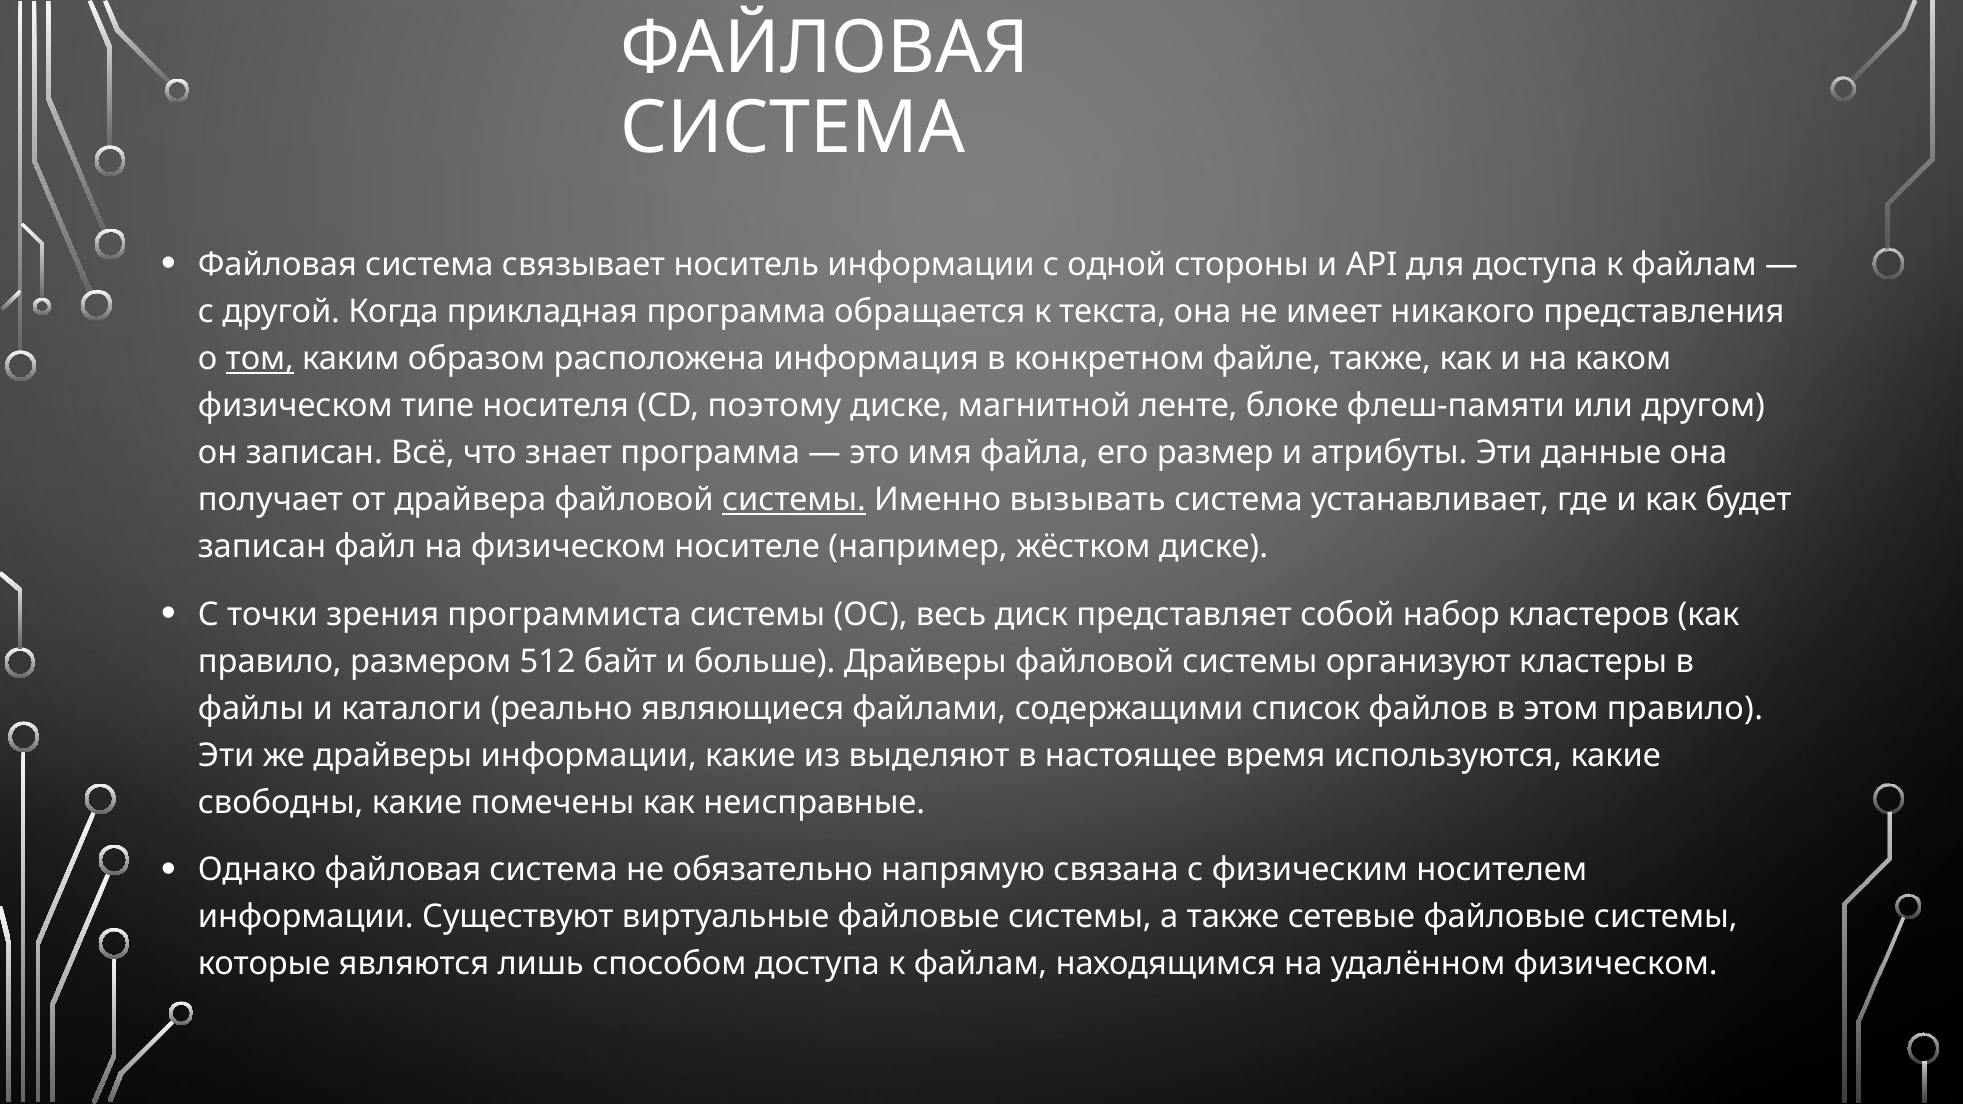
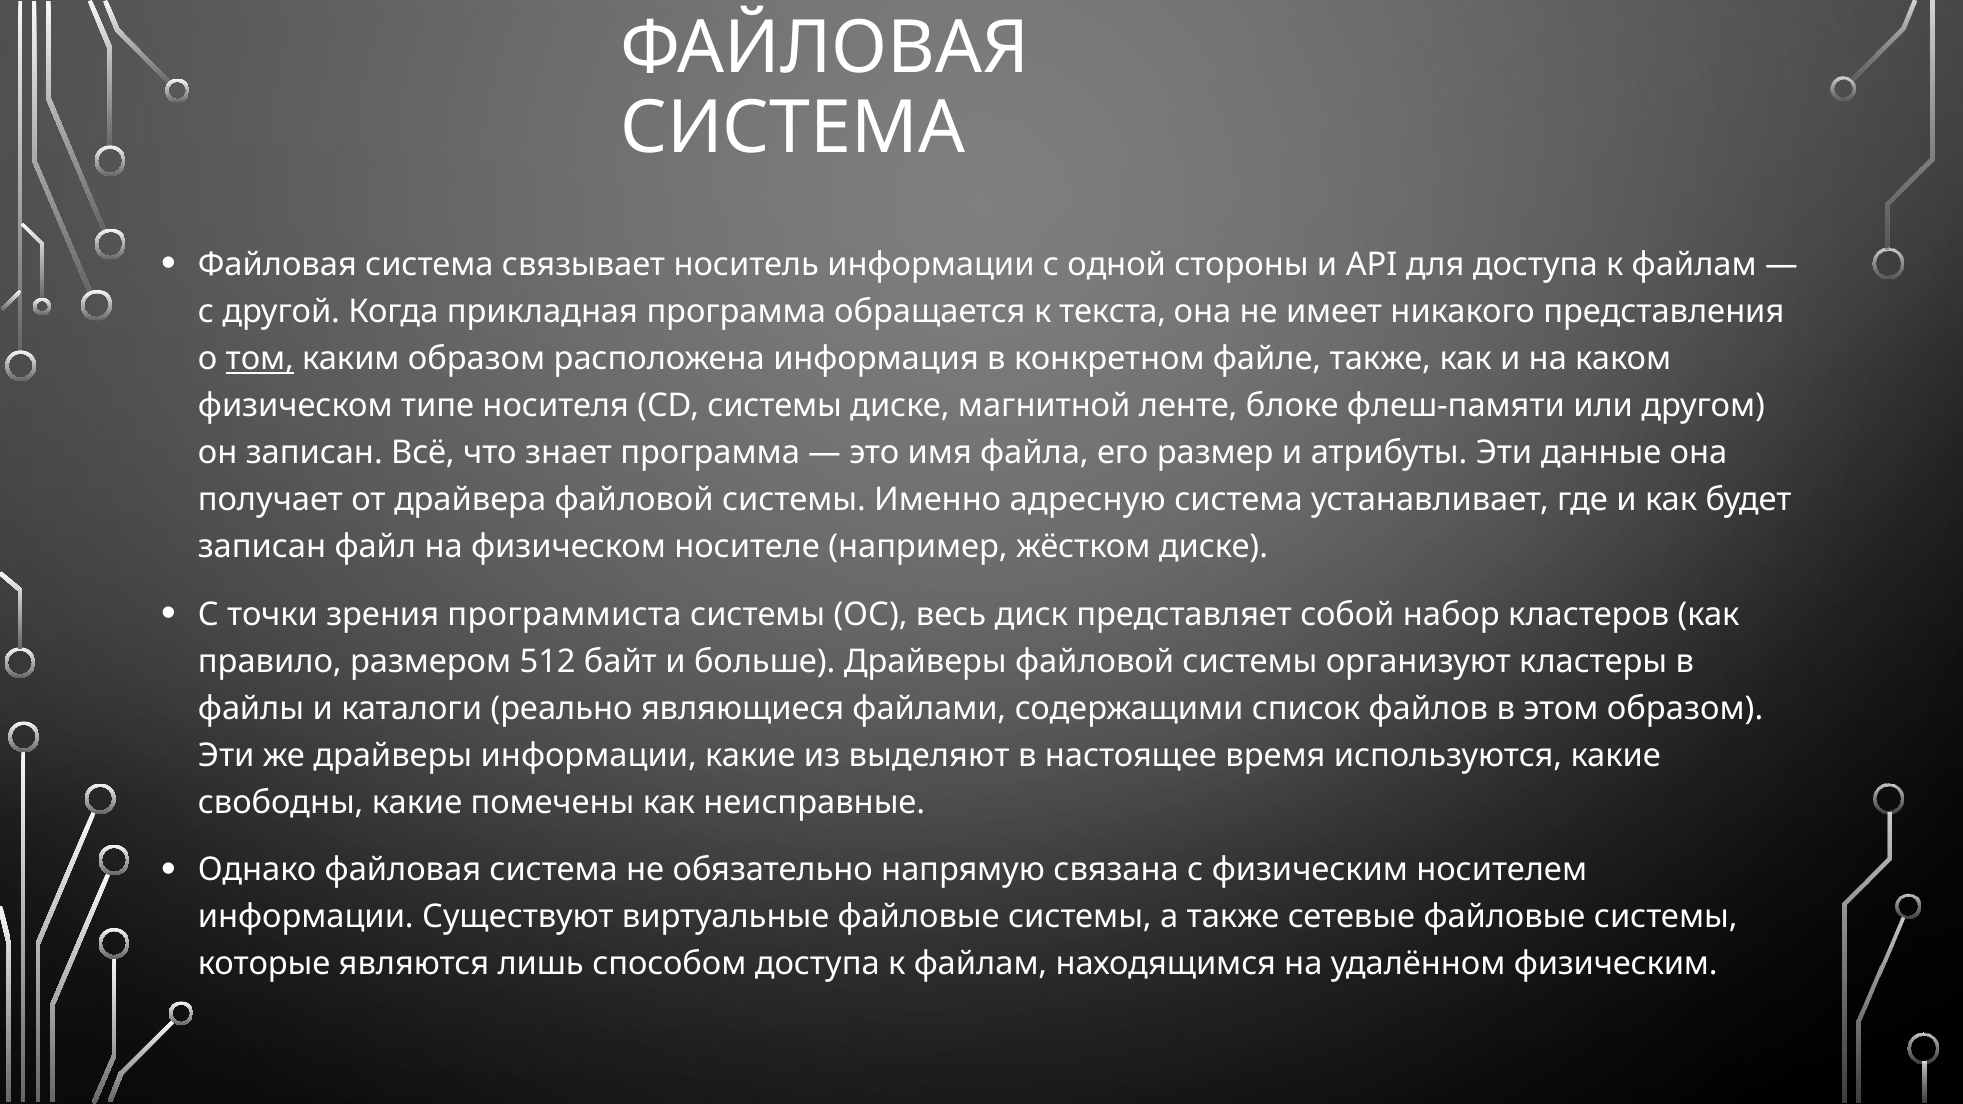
CD поэтому: поэтому -> системы (775, 406)
системы underline: present -> none (794, 500)
вызывать: вызывать -> адресную (1088, 500)
этом правило: правило -> образом (1685, 709)
удалённом физическом: физическом -> физическим (1616, 964)
